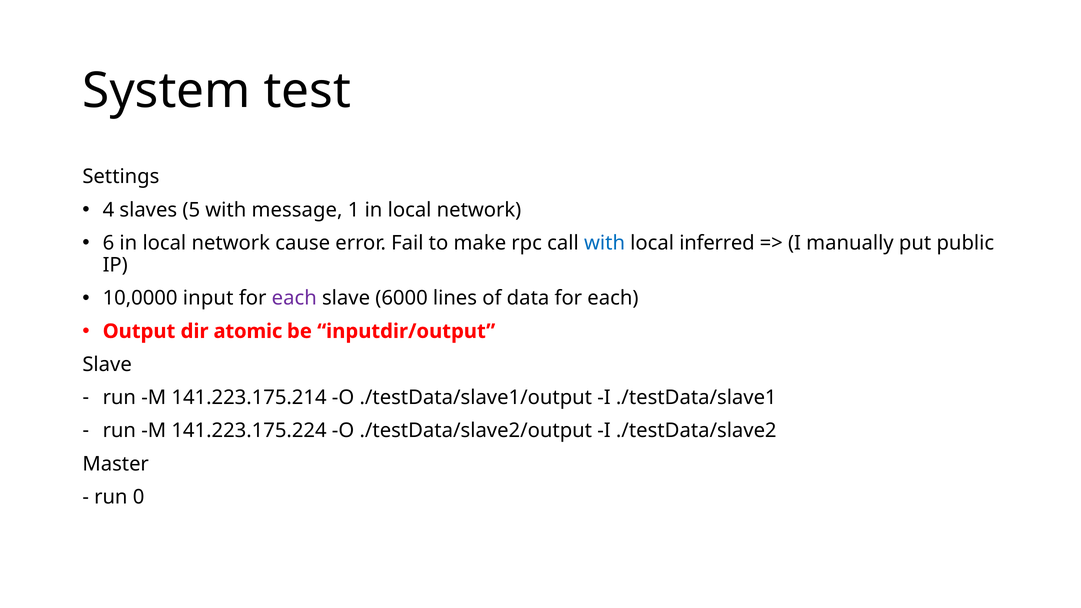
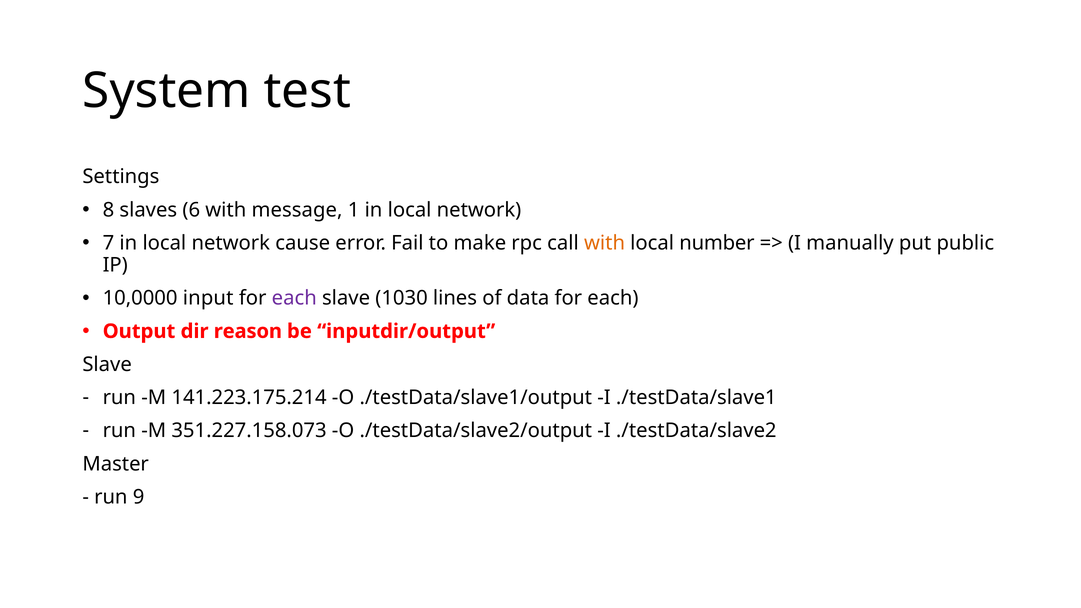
4: 4 -> 8 (108, 210)
5: 5 -> 6 (191, 210)
6: 6 -> 7 (108, 243)
with colour: blue -> orange (605, 243)
inferred: inferred -> number (717, 243)
6000: 6000 -> 1030 (402, 298)
atomic: atomic -> reason (248, 331)
141.223.175.224: 141.223.175.224 -> 351.227.158.073 (249, 431)
0: 0 -> 9 (139, 497)
